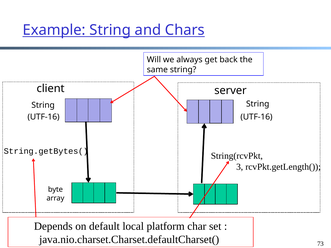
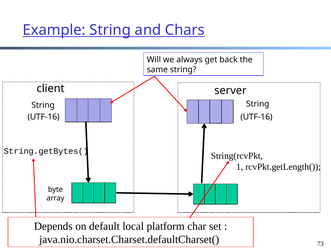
3: 3 -> 1 (240, 167)
